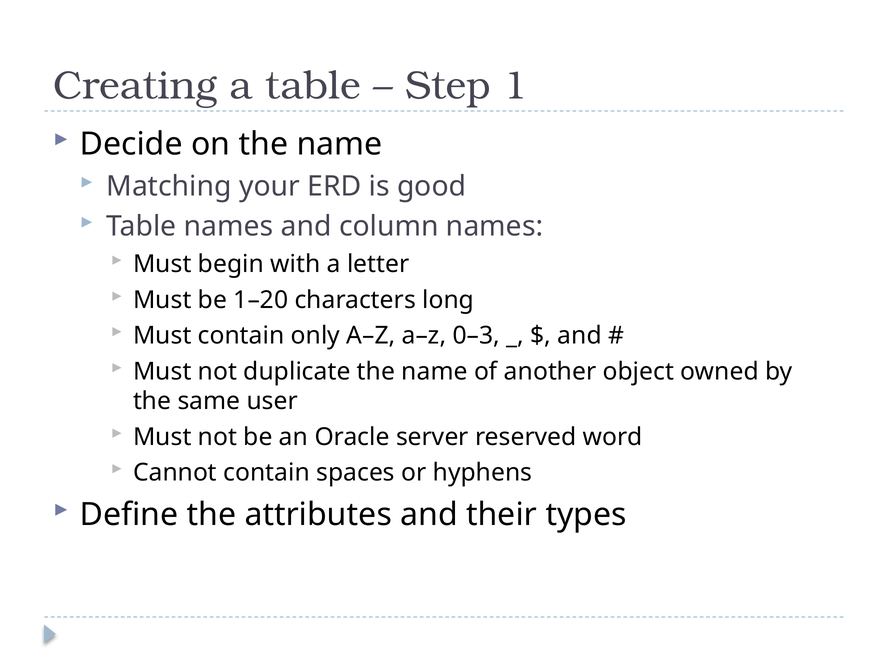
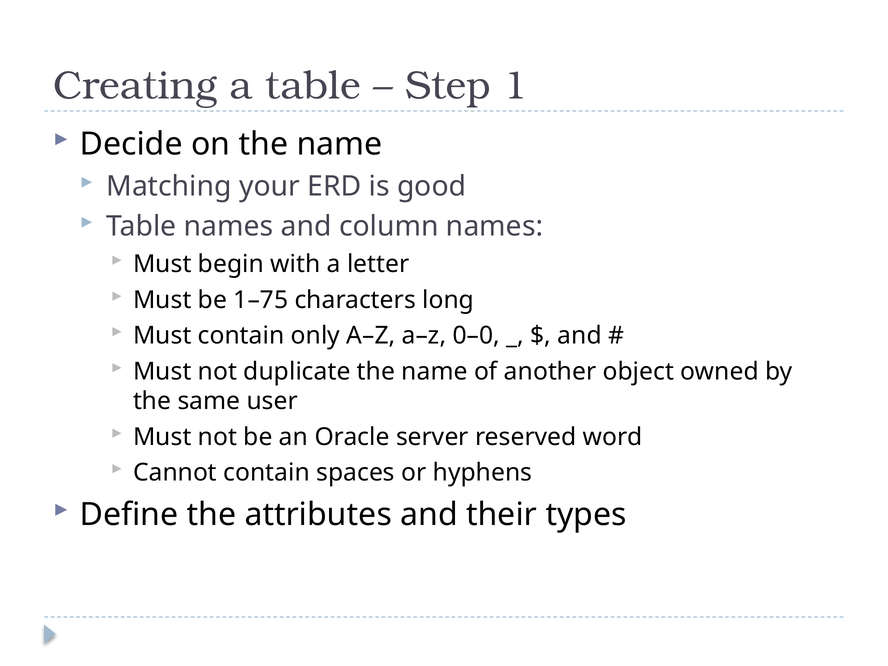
1–20: 1–20 -> 1–75 (261, 300)
0–3: 0–3 -> 0–0 (476, 336)
